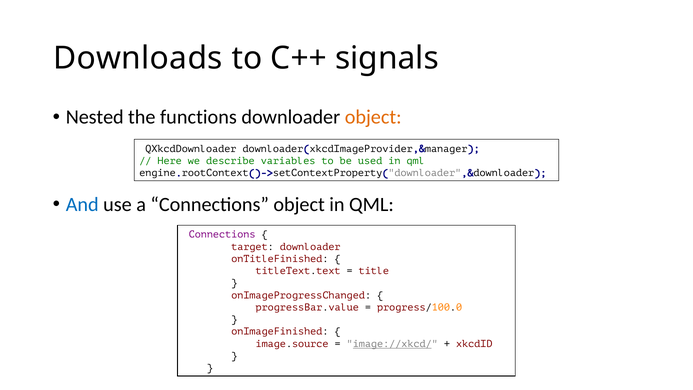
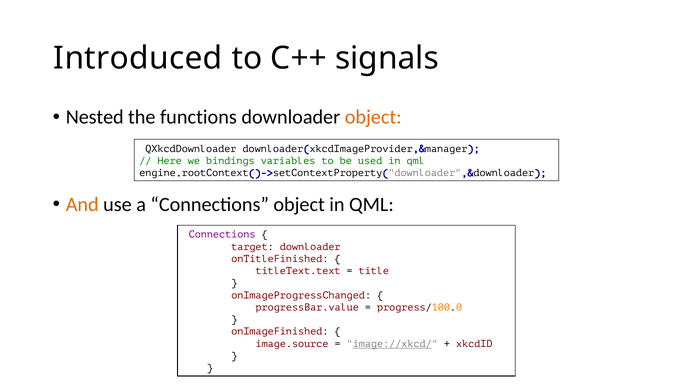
Downloads: Downloads -> Introduced (138, 58)
describe: describe -> bindings (230, 161)
And colour: blue -> orange (82, 204)
